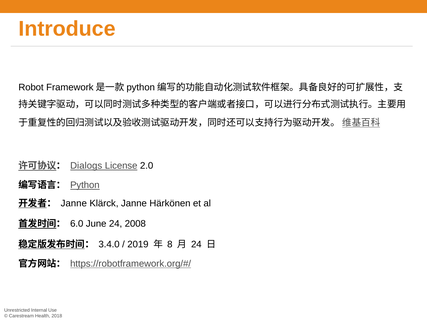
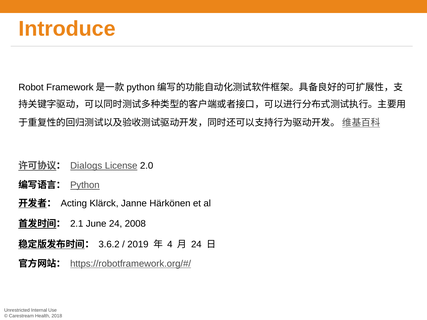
Janne: Janne -> Acting (74, 204)
6.0: 6.0 -> 2.1 (77, 224)
3.4.0: 3.4.0 -> 3.6.2 (109, 245)
8: 8 -> 4 (170, 245)
